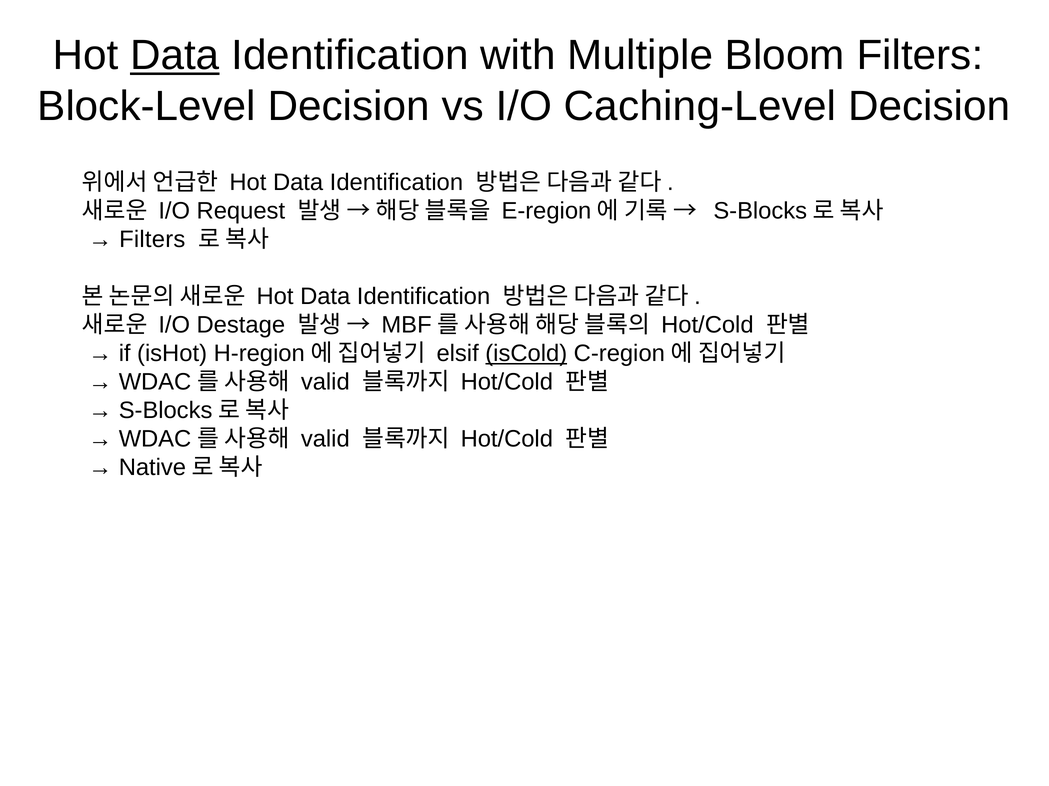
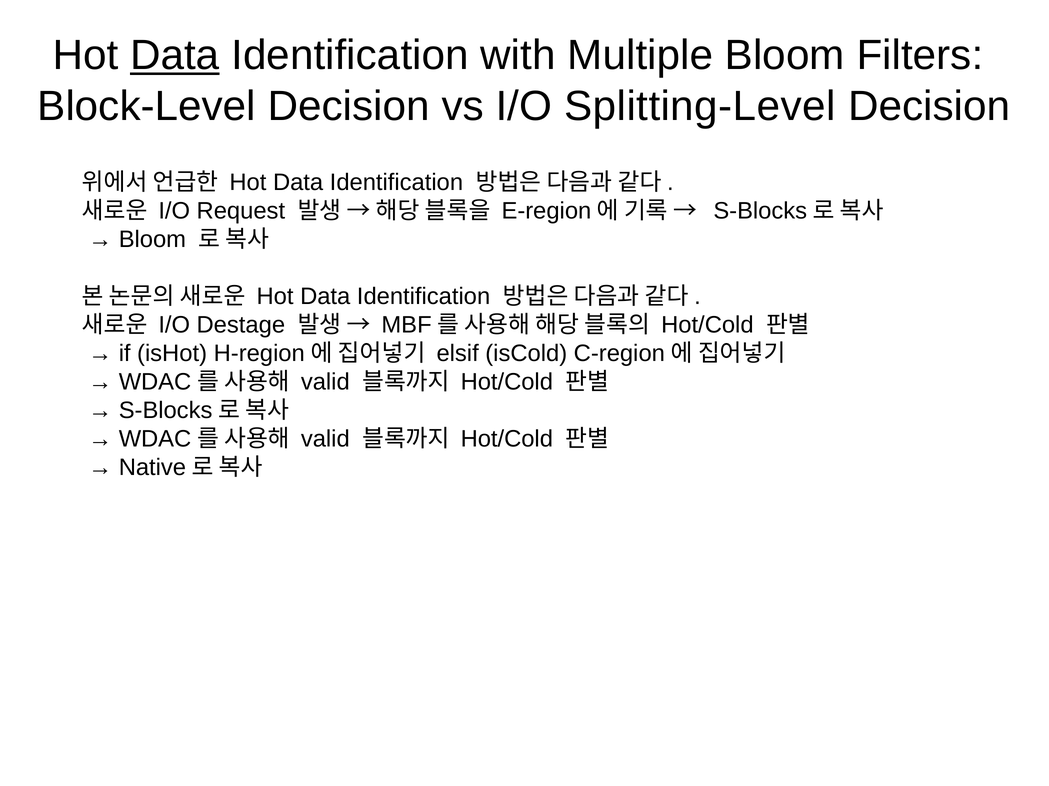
Caching-Level: Caching-Level -> Splitting-Level (700, 106)
Filters: Filters -> Bloom (152, 239)
isCold underline: present -> none (526, 354)
